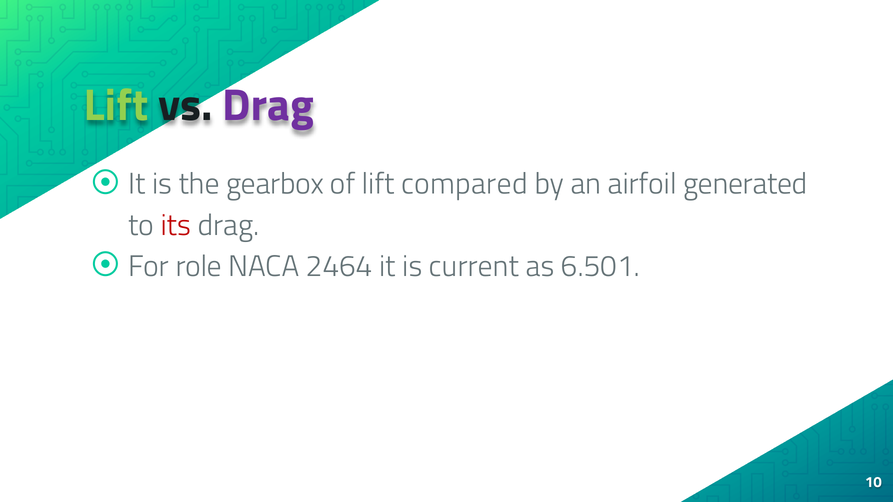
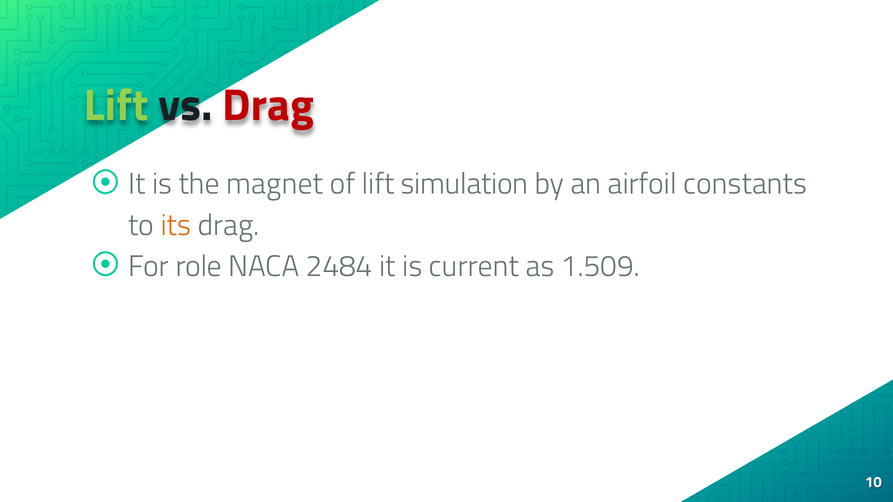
Drag colour: purple -> red (268, 105)
gearbox: gearbox -> magnet (275, 184)
compared: compared -> simulation (465, 184)
generated: generated -> constants (745, 184)
its colour: red -> orange (176, 225)
2464: 2464 -> 2484 (339, 266)
6.501: 6.501 -> 1.509 (600, 266)
